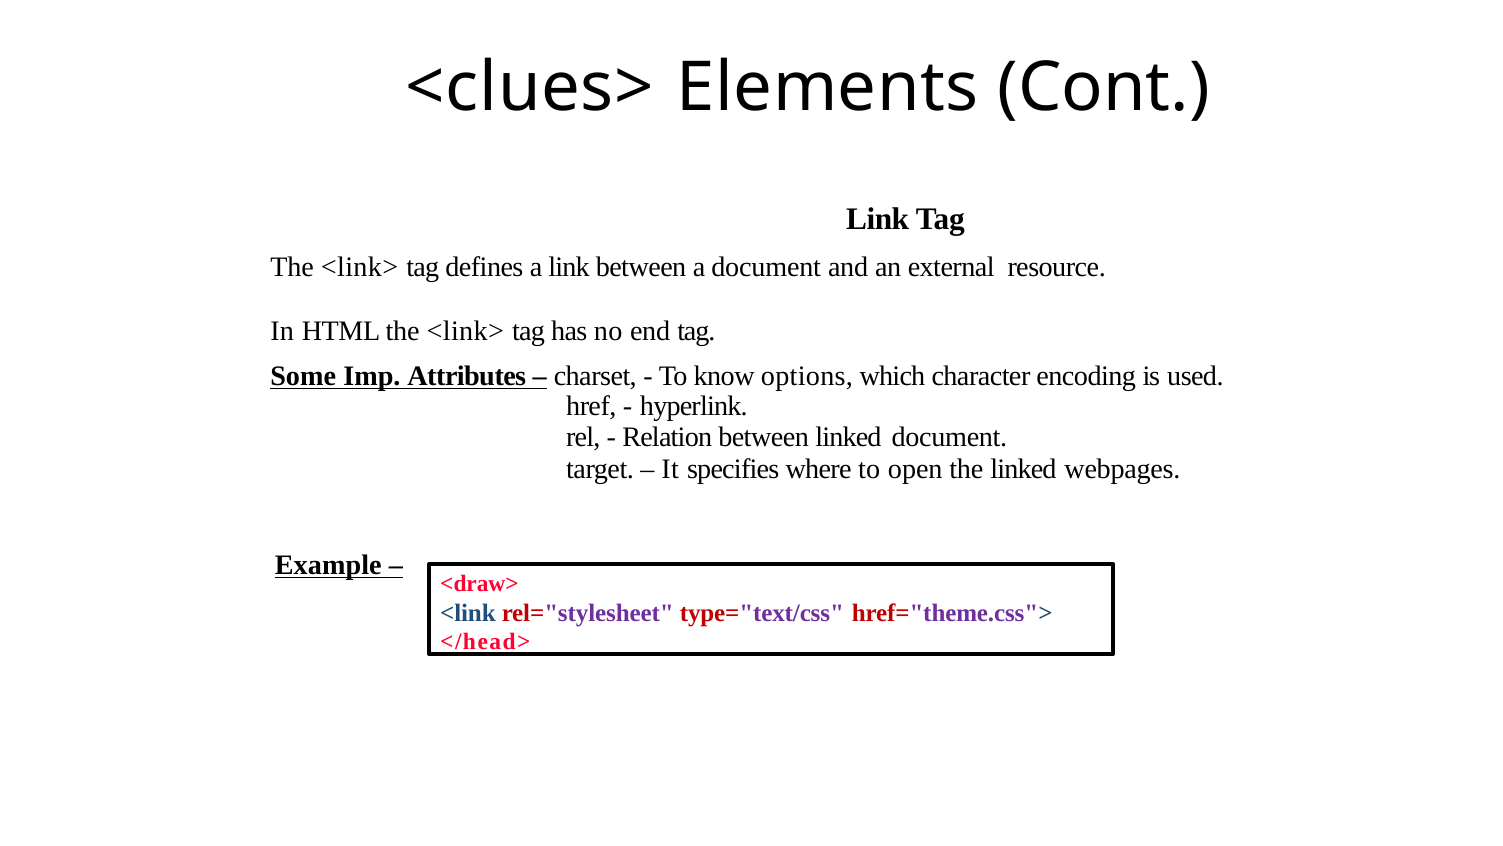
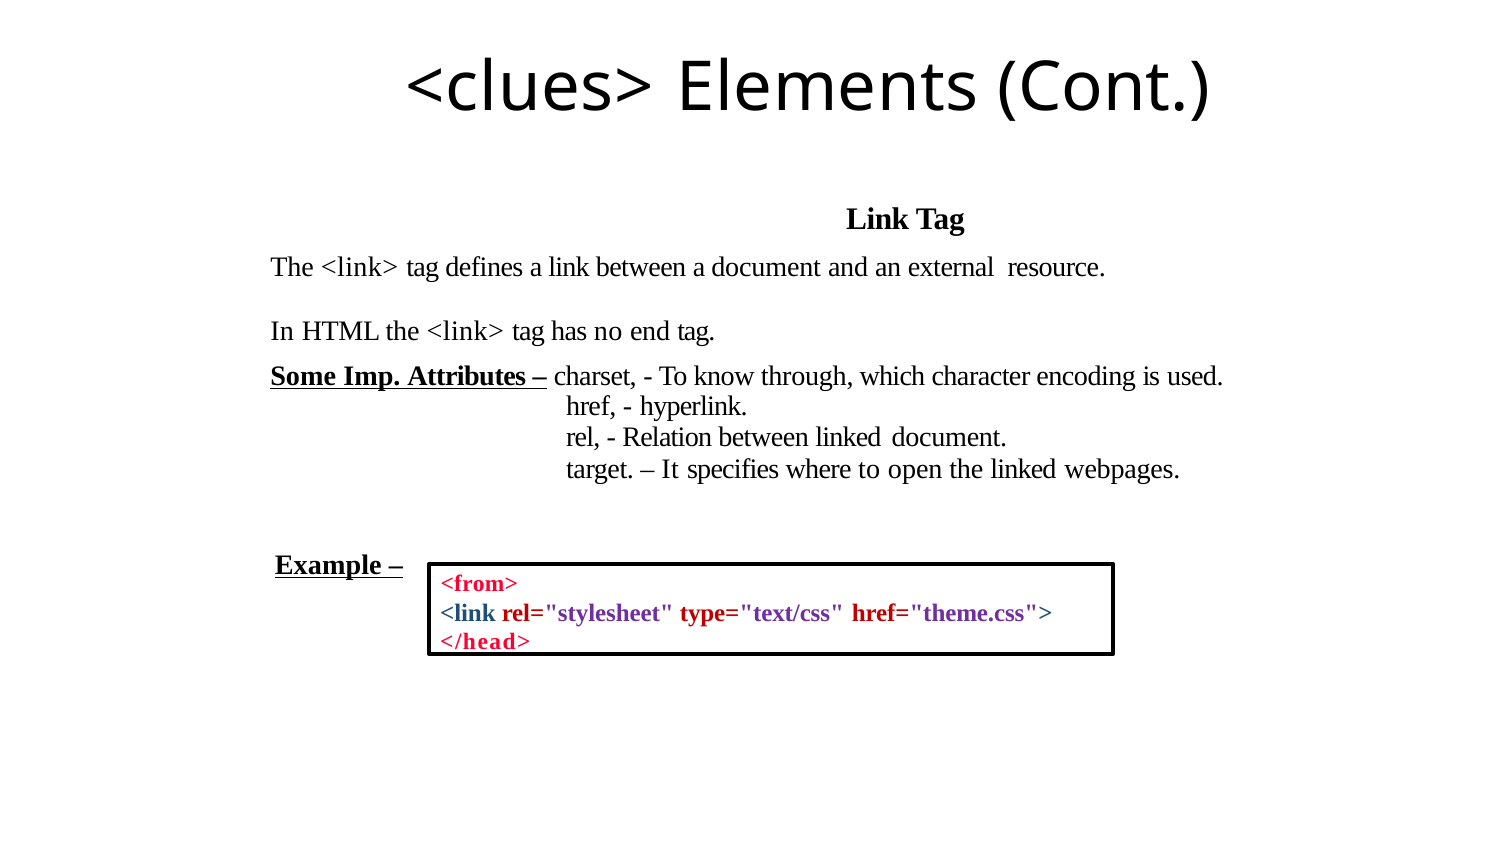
options: options -> through (807, 376)
<draw>: <draw> -> <from> (479, 583)
